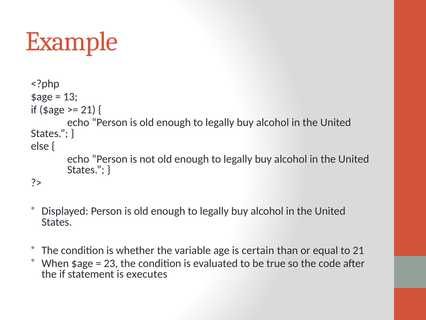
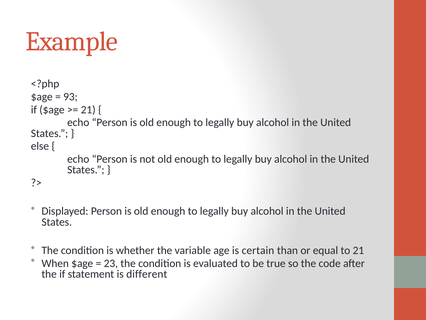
13: 13 -> 93 (70, 97)
executes: executes -> different (147, 274)
